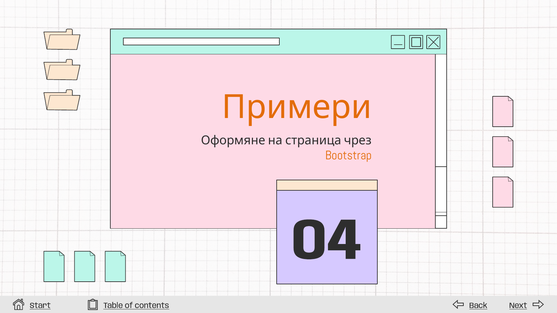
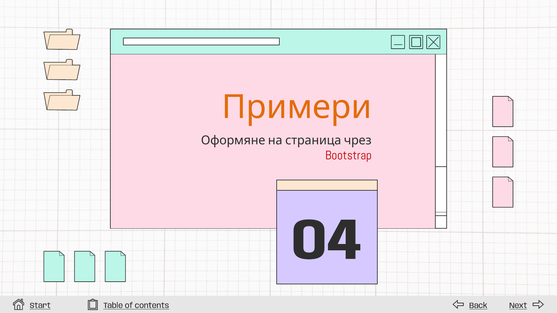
Bootstrap colour: orange -> red (348, 156)
